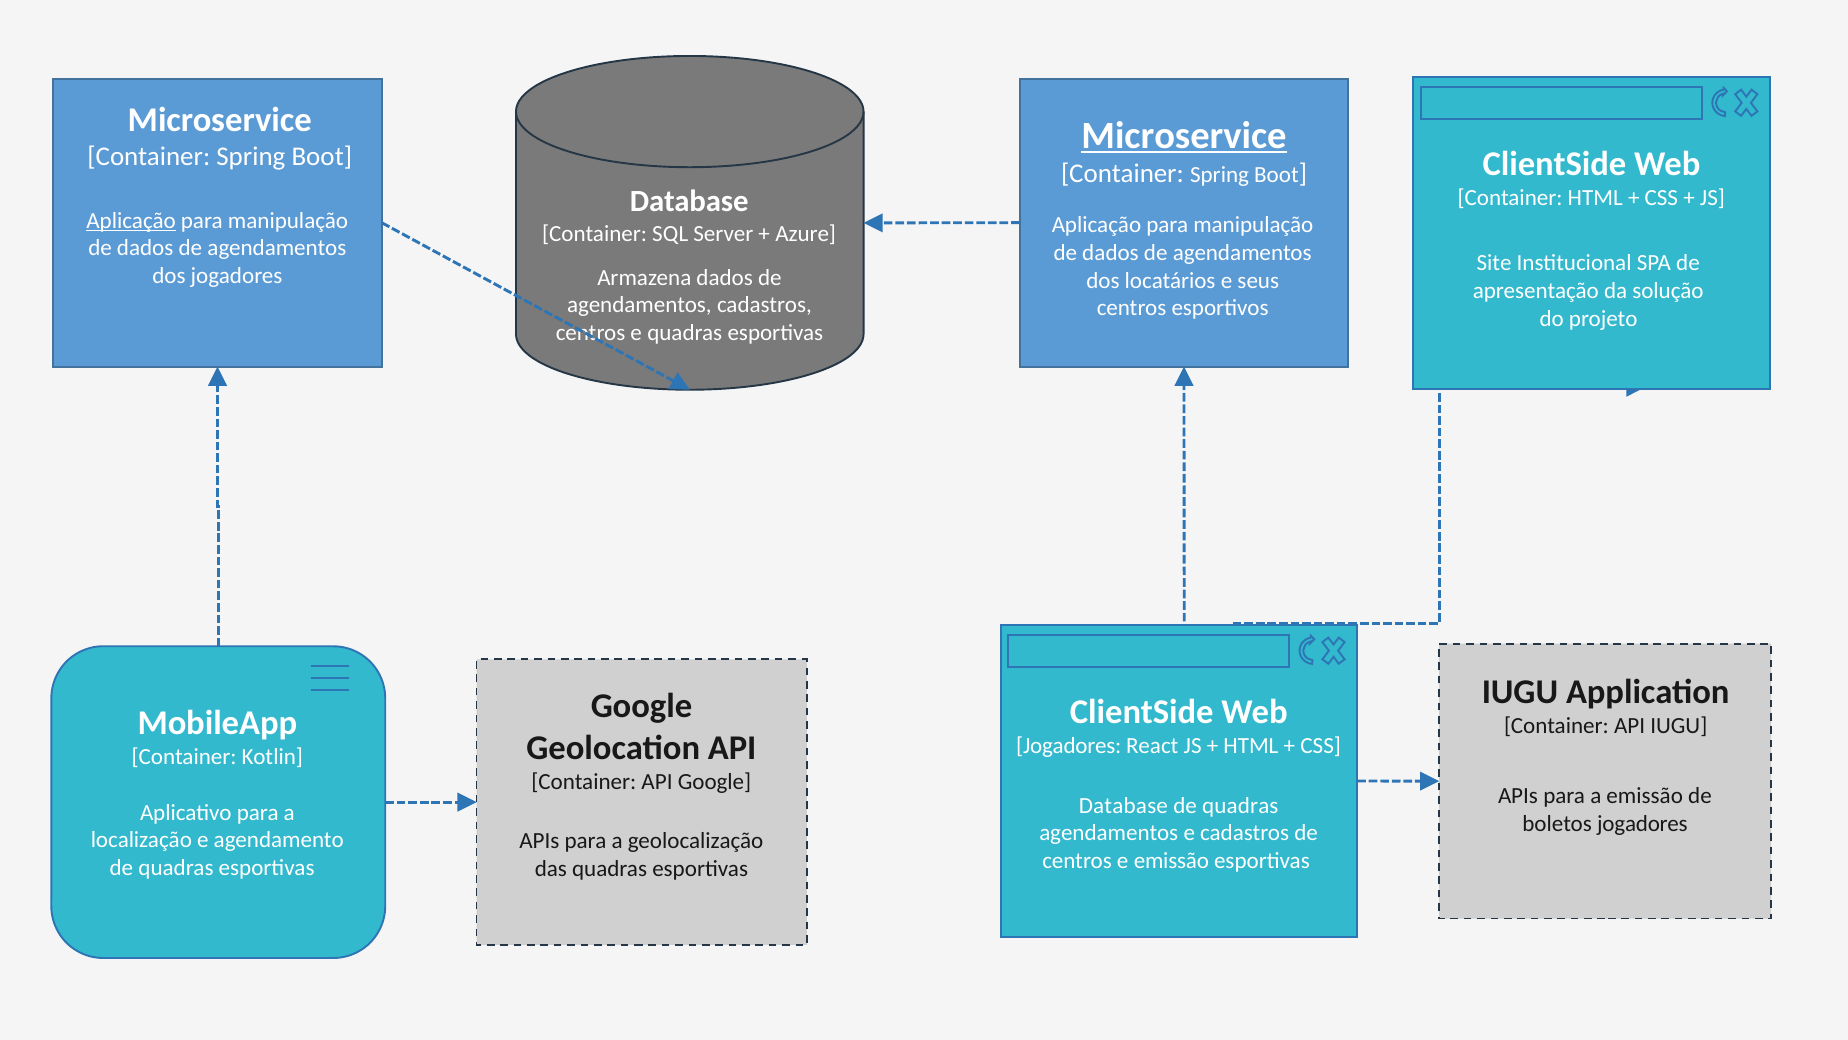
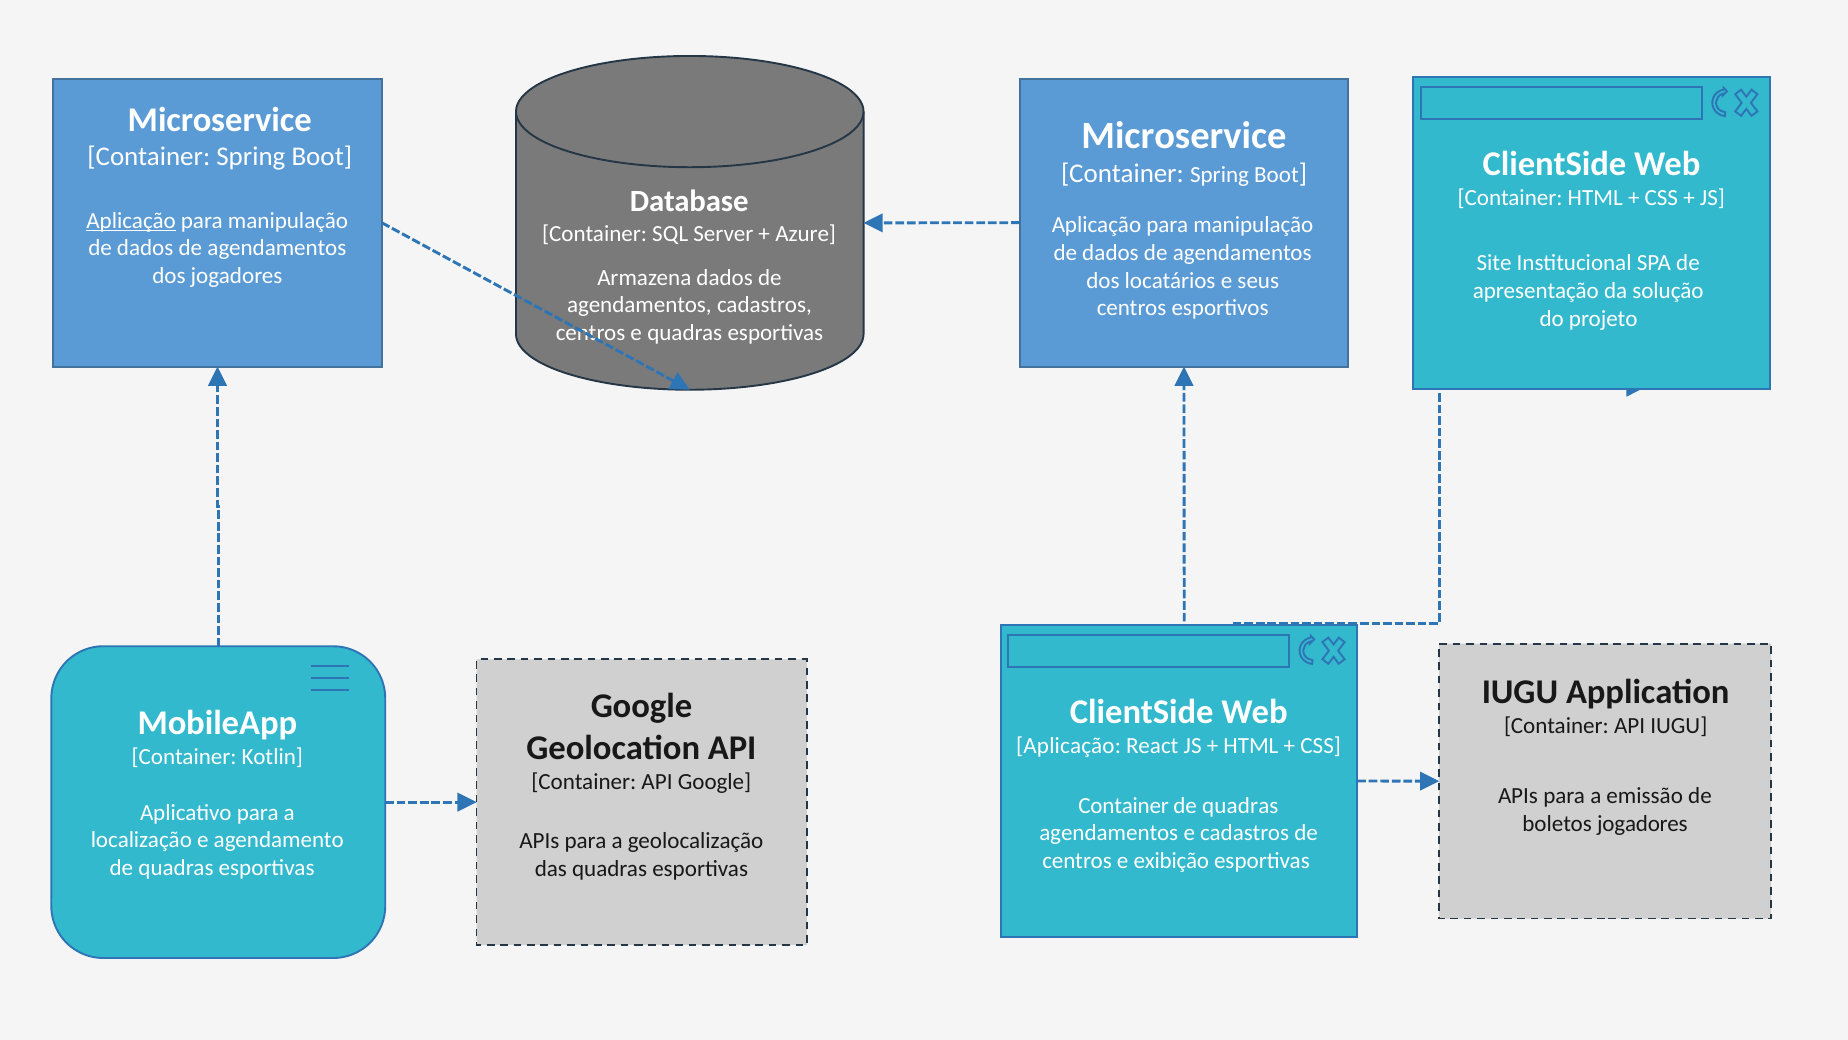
Microservice underline: present -> none (1184, 135)
Jogadores: Jogadores -> Aplicação (1069, 745)
Database: Database -> Container (1124, 805)
e emissão: emissão -> exibição (1171, 860)
